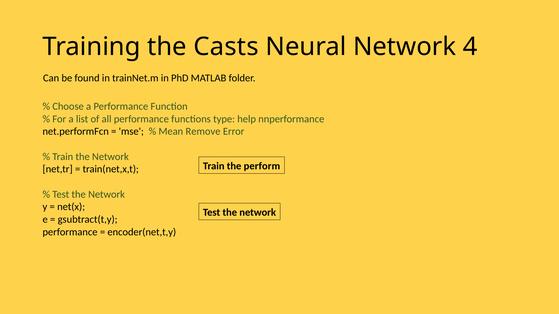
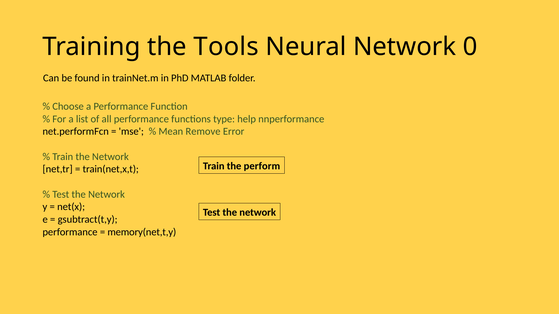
Casts: Casts -> Tools (226, 47)
4: 4 -> 0 (470, 47)
encoder(net,t,y: encoder(net,t,y -> memory(net,t,y (142, 232)
